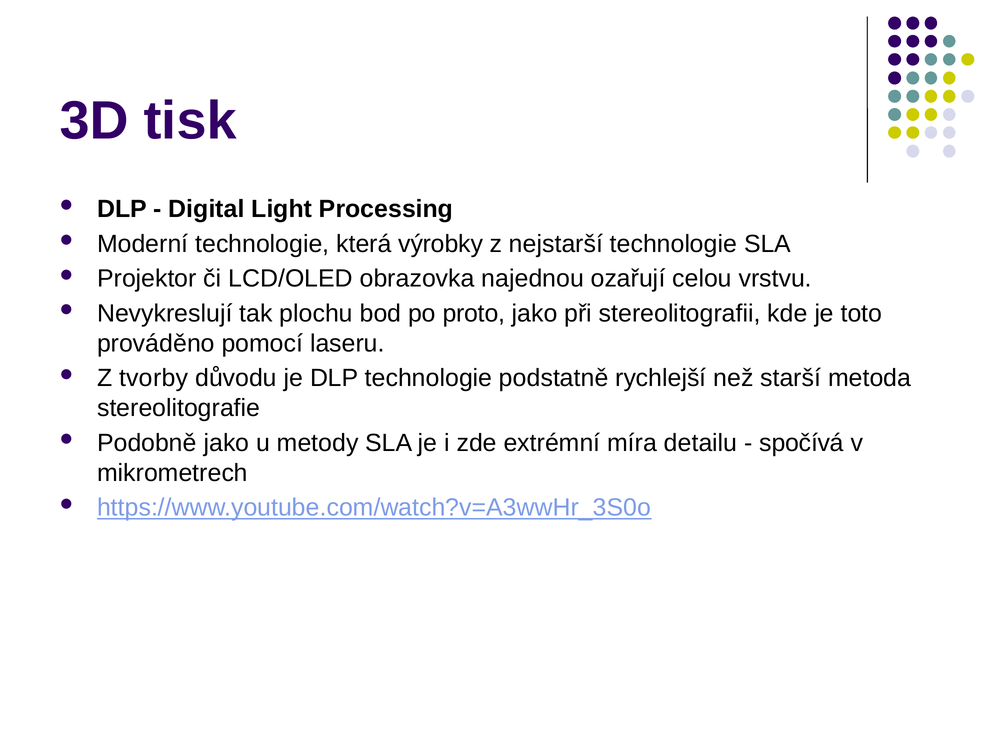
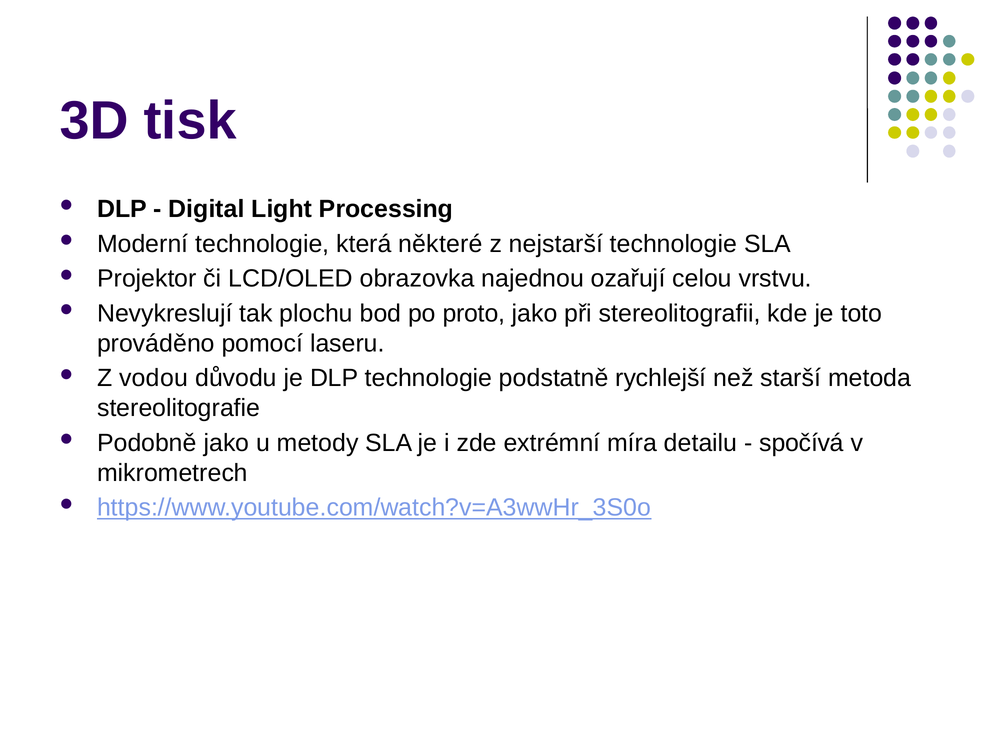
výrobky: výrobky -> některé (440, 244)
tvorby: tvorby -> vodou (154, 378)
